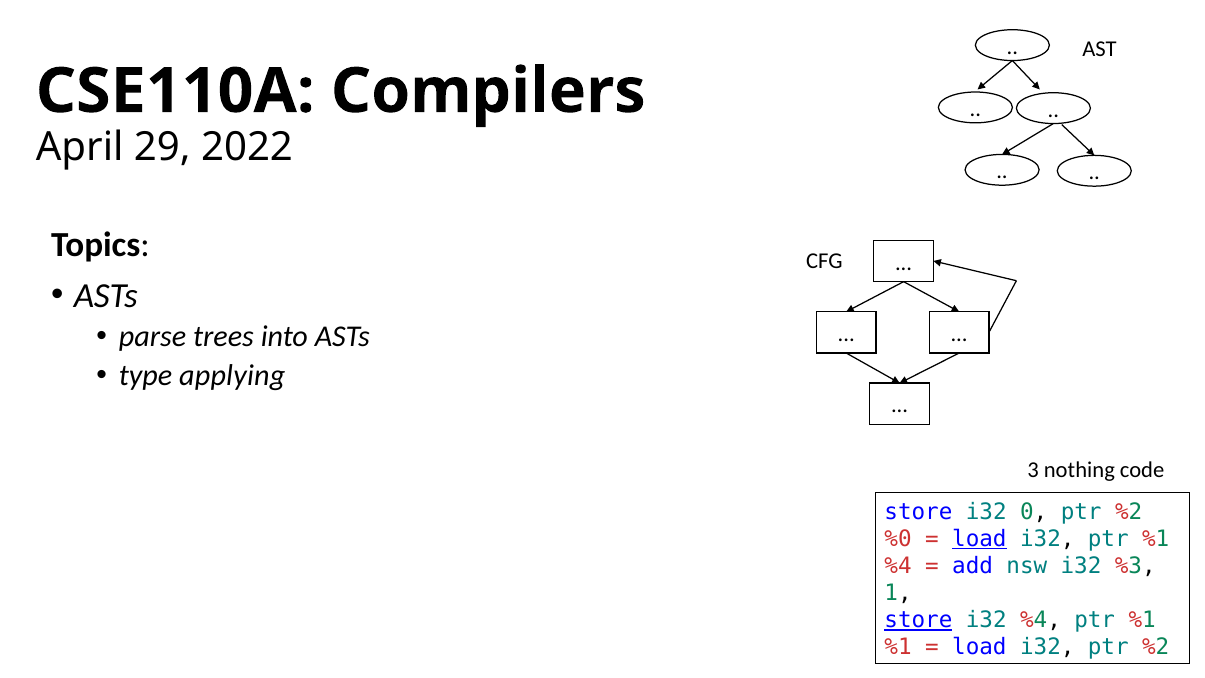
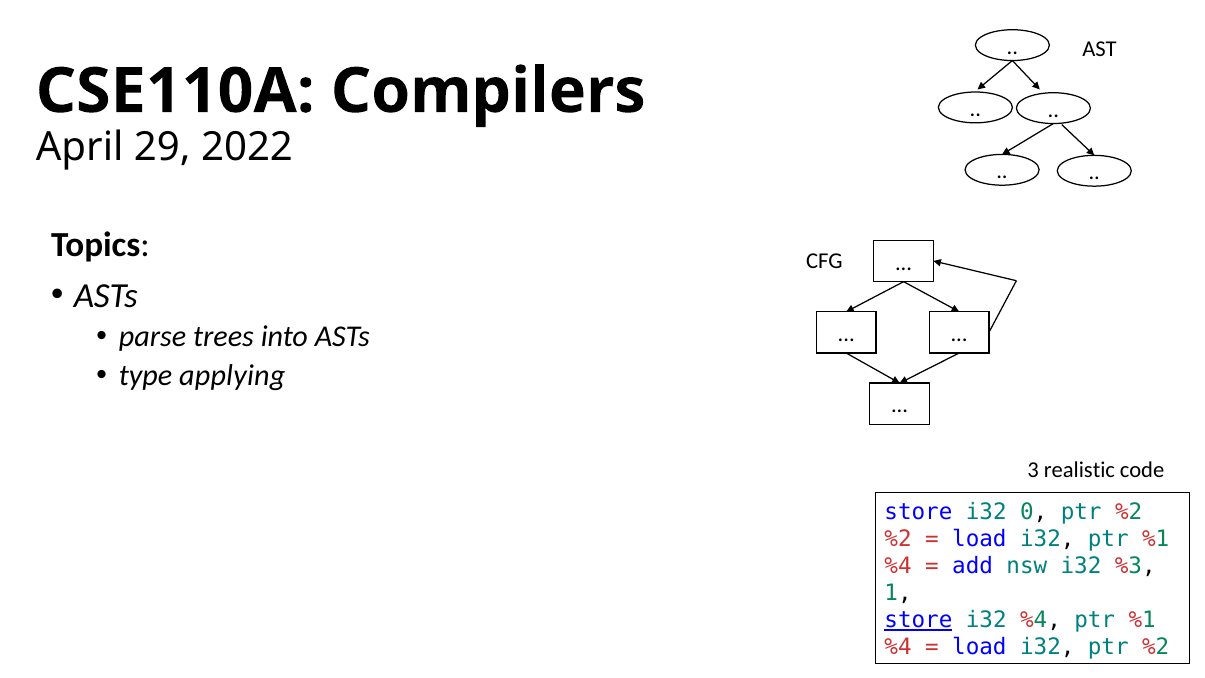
nothing: nothing -> realistic (1079, 470)
%0: %0 -> %2 (898, 539)
load underline: present -> none (979, 539)
%1: %1 -> %4 (898, 647)
